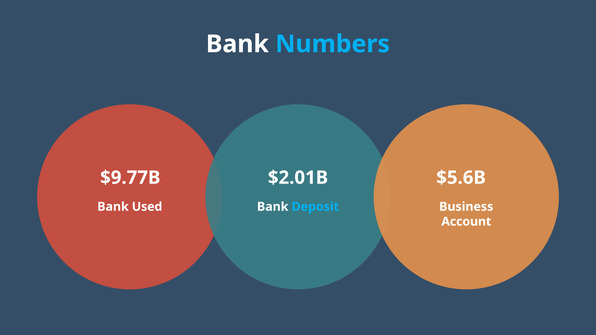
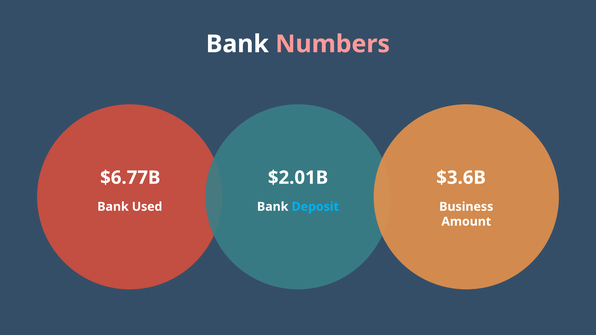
Numbers colour: light blue -> pink (333, 44)
$9.77B: $9.77B -> $6.77B (130, 178)
$5.6B: $5.6B -> $3.6B (461, 178)
Account: Account -> Amount (466, 222)
